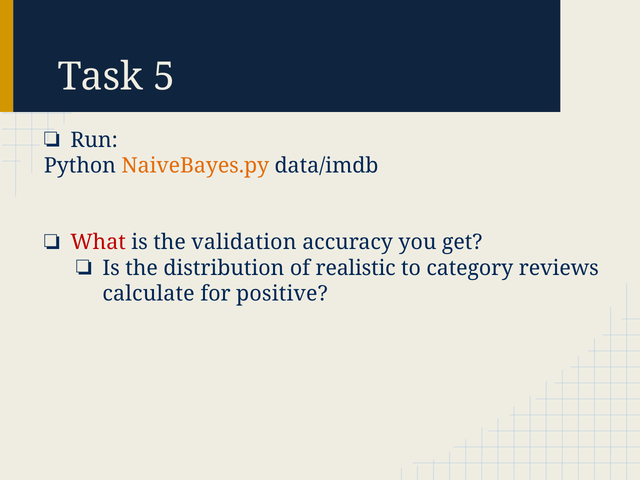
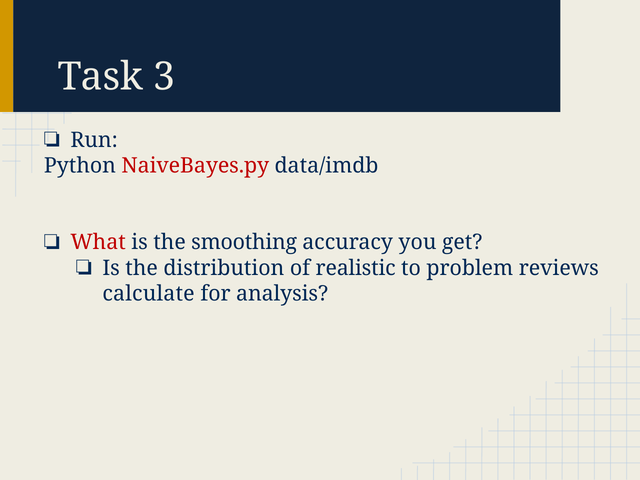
5: 5 -> 3 (164, 77)
NaiveBayes.py colour: orange -> red (195, 166)
validation: validation -> smoothing (244, 242)
category: category -> problem (470, 268)
positive: positive -> analysis (282, 294)
